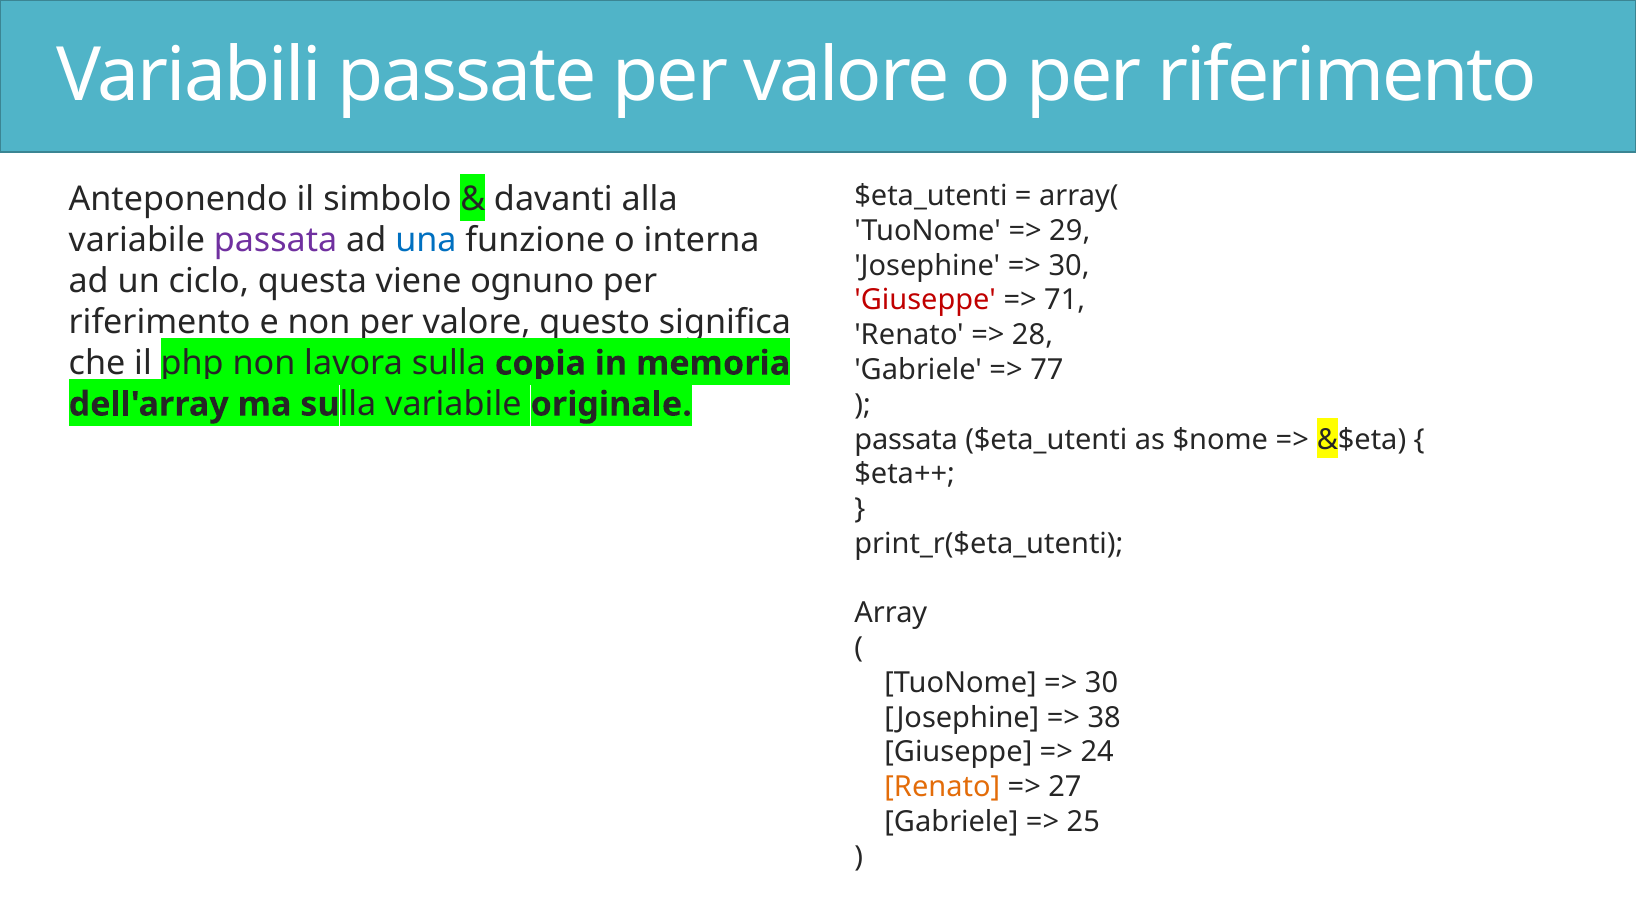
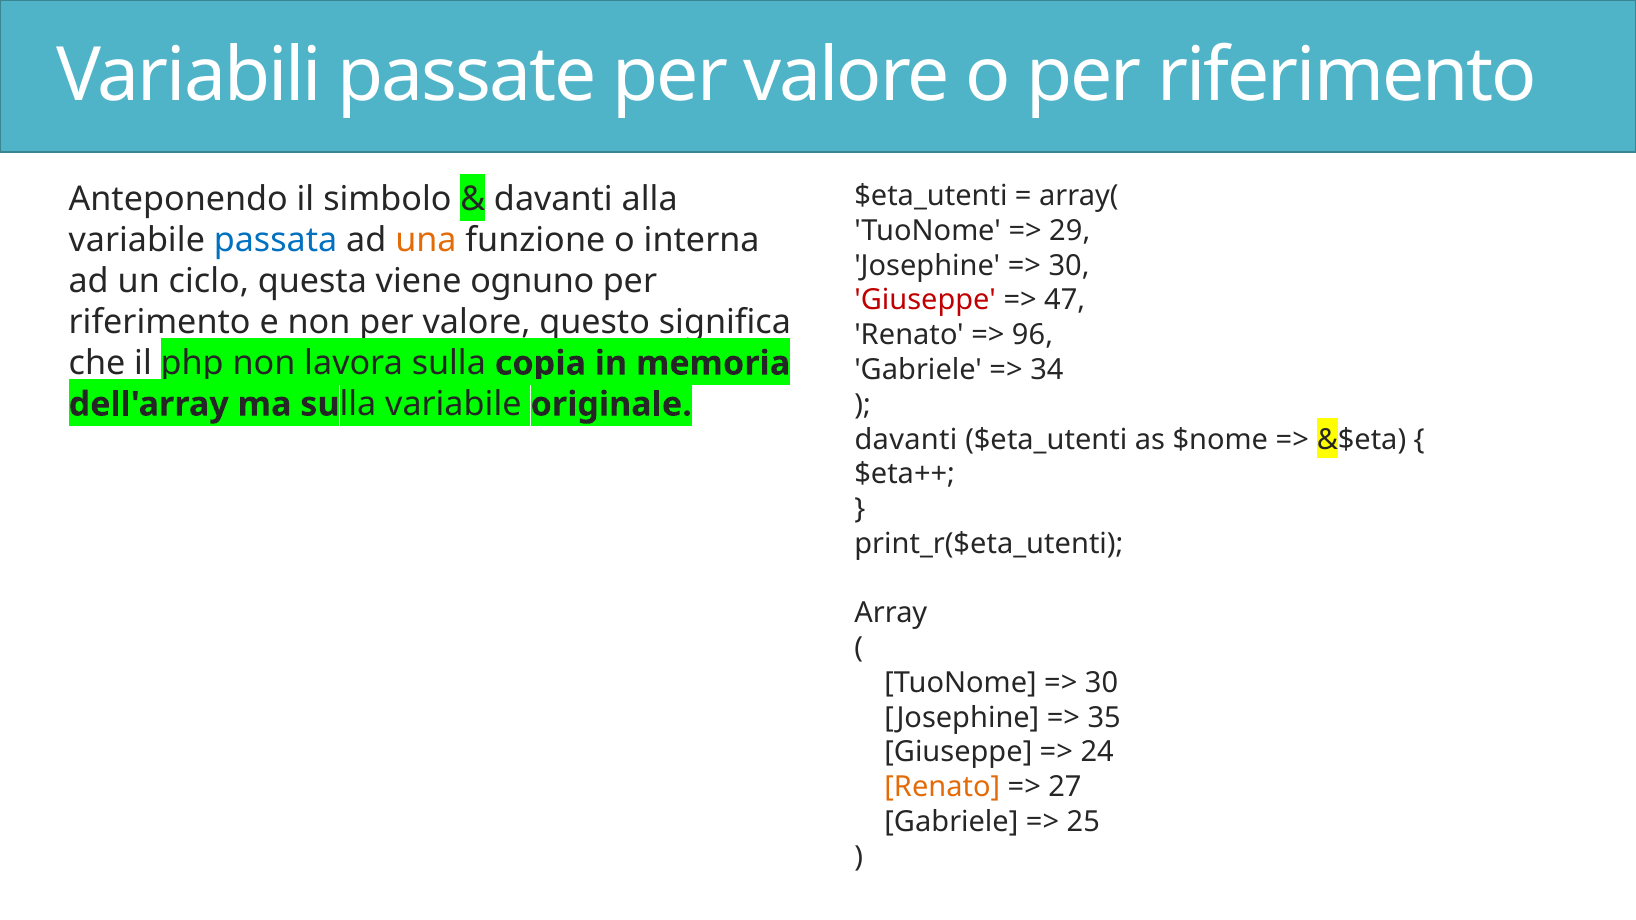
passata colour: purple -> blue (276, 241)
una colour: blue -> orange (426, 241)
71: 71 -> 47 (1065, 300)
28: 28 -> 96 (1033, 335)
77: 77 -> 34 (1047, 370)
passata: passata -> davanti (906, 440)
38: 38 -> 35 (1104, 718)
